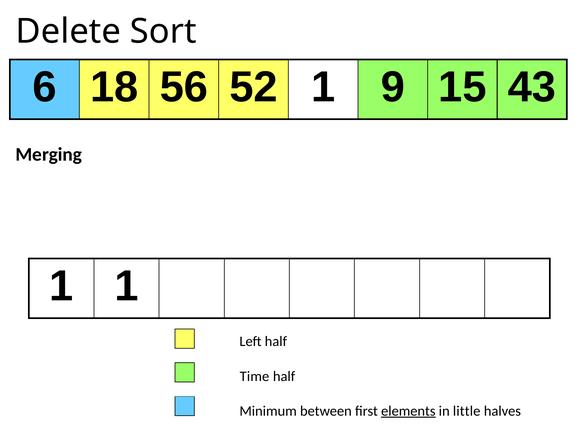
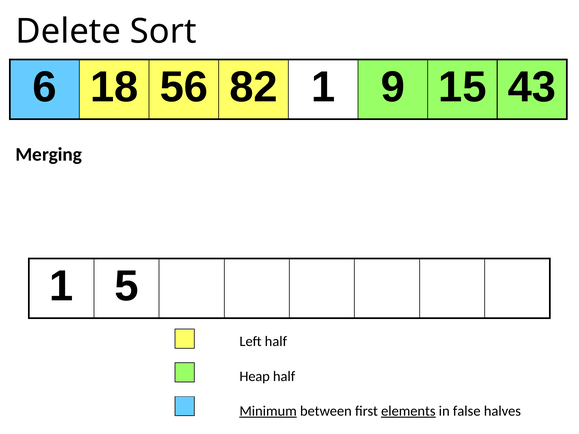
52: 52 -> 82 (254, 87)
1 1: 1 -> 5 (127, 286)
Time: Time -> Heap (255, 376)
Minimum underline: none -> present (268, 411)
little: little -> false (467, 411)
